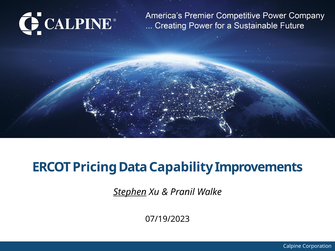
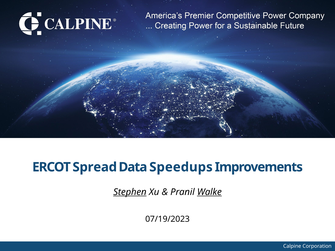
Pricing: Pricing -> Spread (95, 167)
Capability: Capability -> Speedups (181, 167)
Walke underline: none -> present (209, 192)
